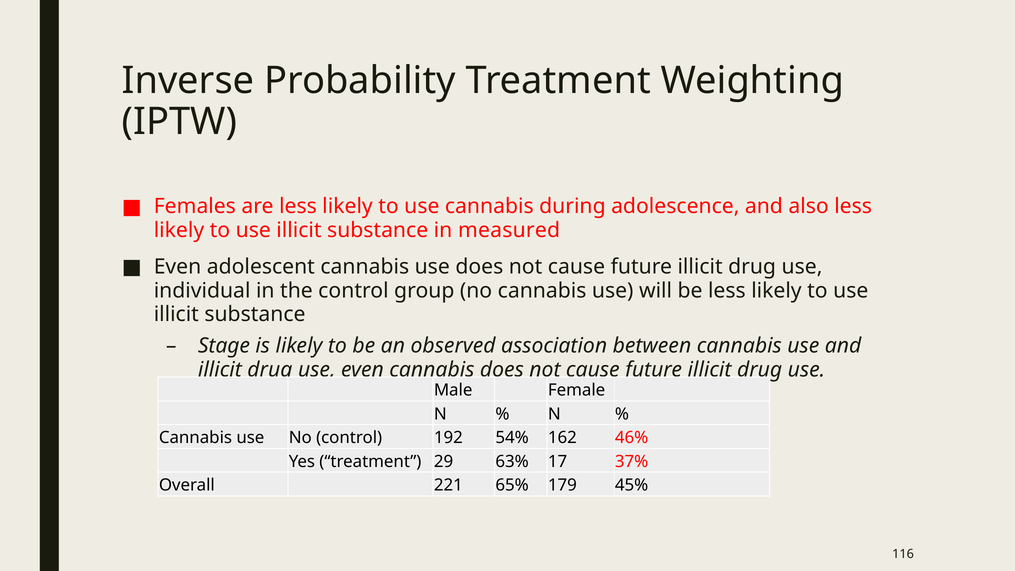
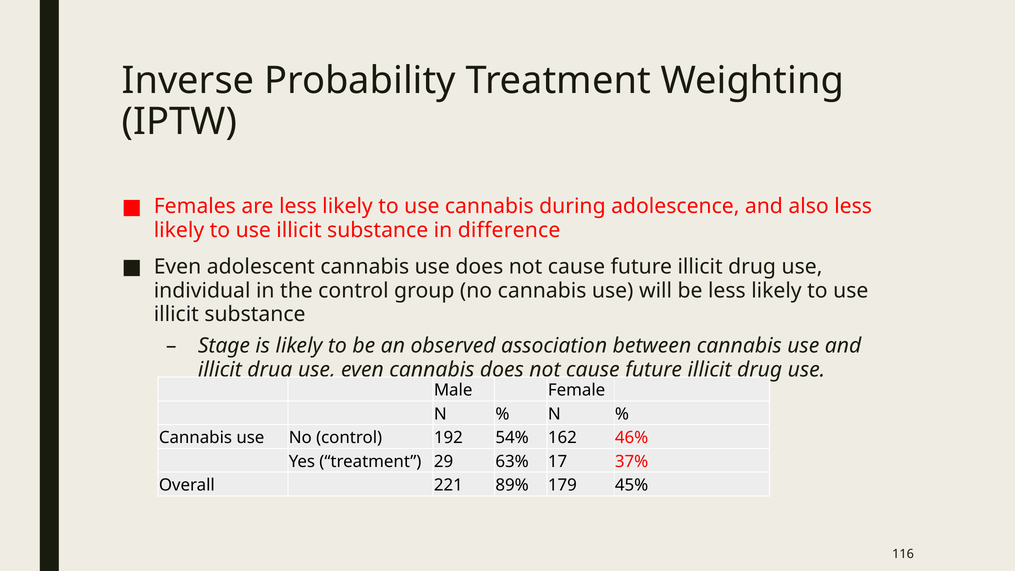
measured: measured -> difference (509, 230)
65%: 65% -> 89% (512, 485)
